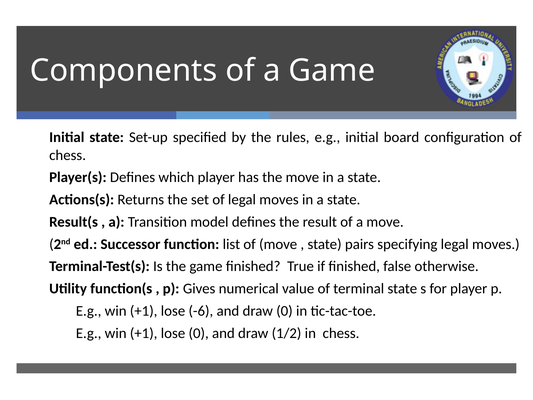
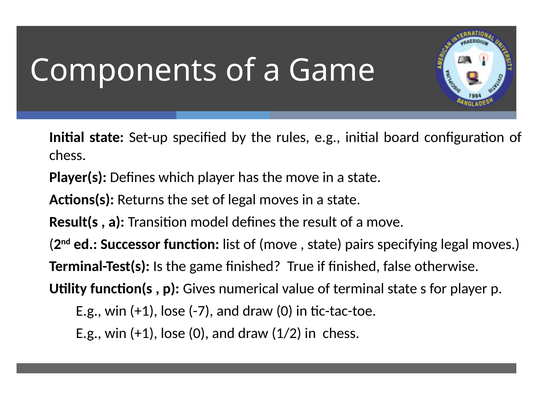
-6: -6 -> -7 (201, 311)
